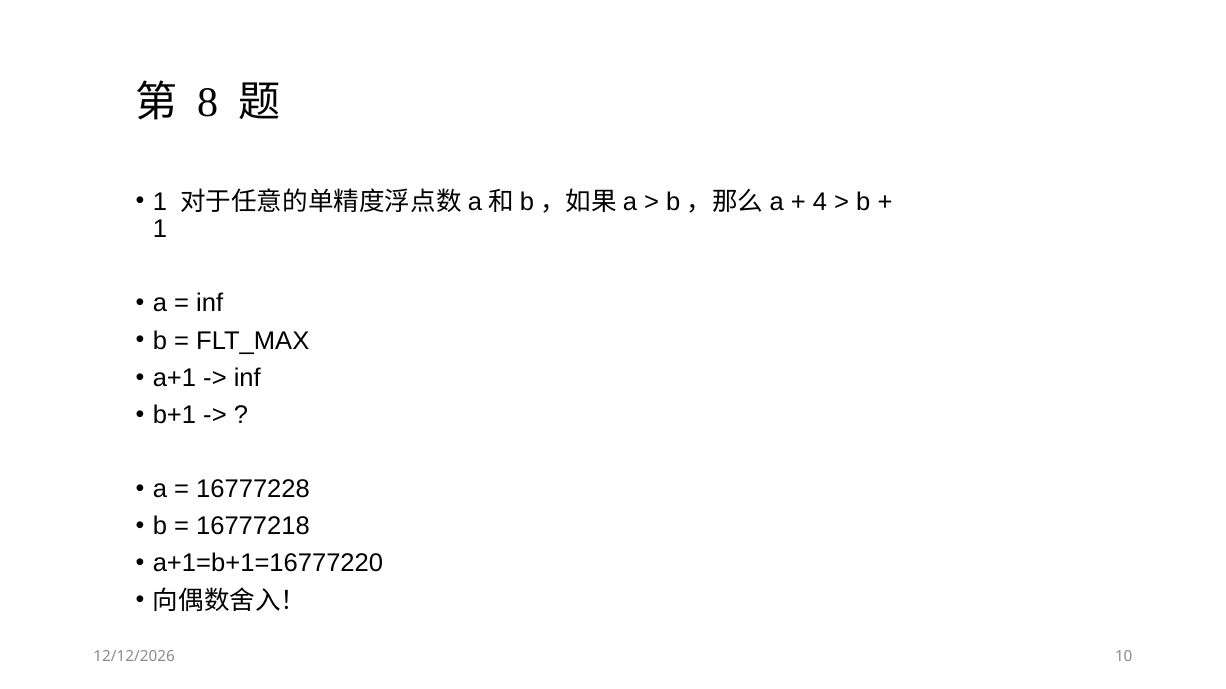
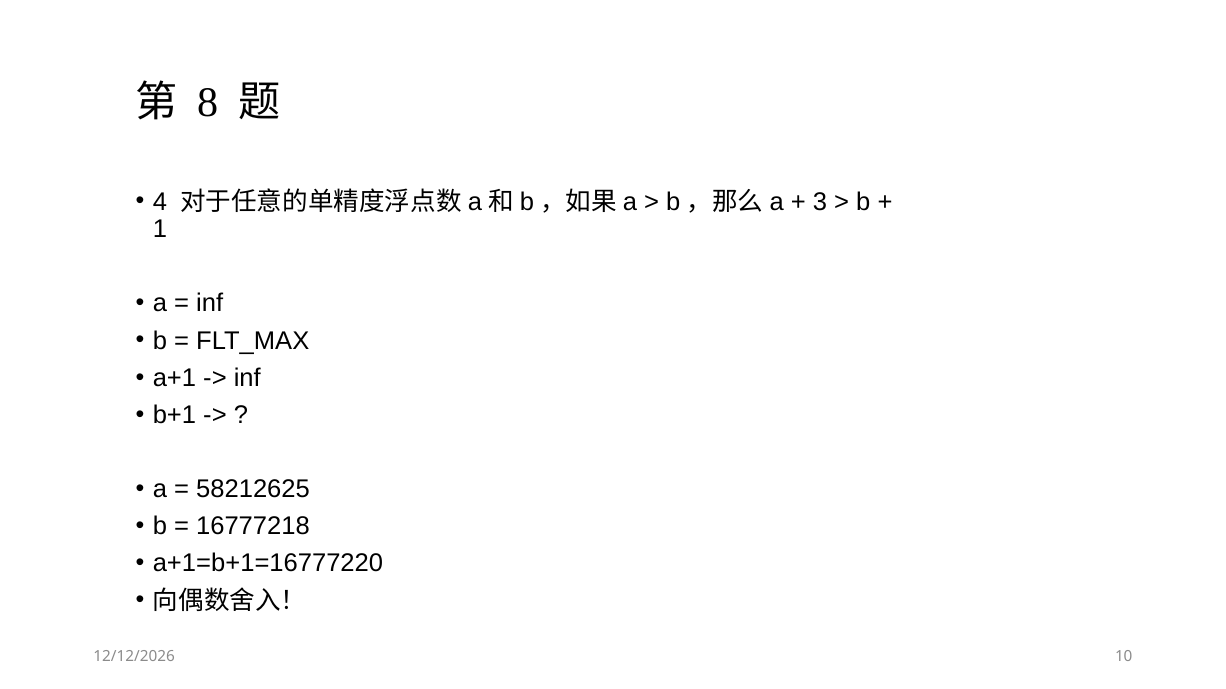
1: 1 -> 4 (160, 202)
4: 4 -> 3 (820, 202)
16777228: 16777228 -> 58212625 (253, 490)
